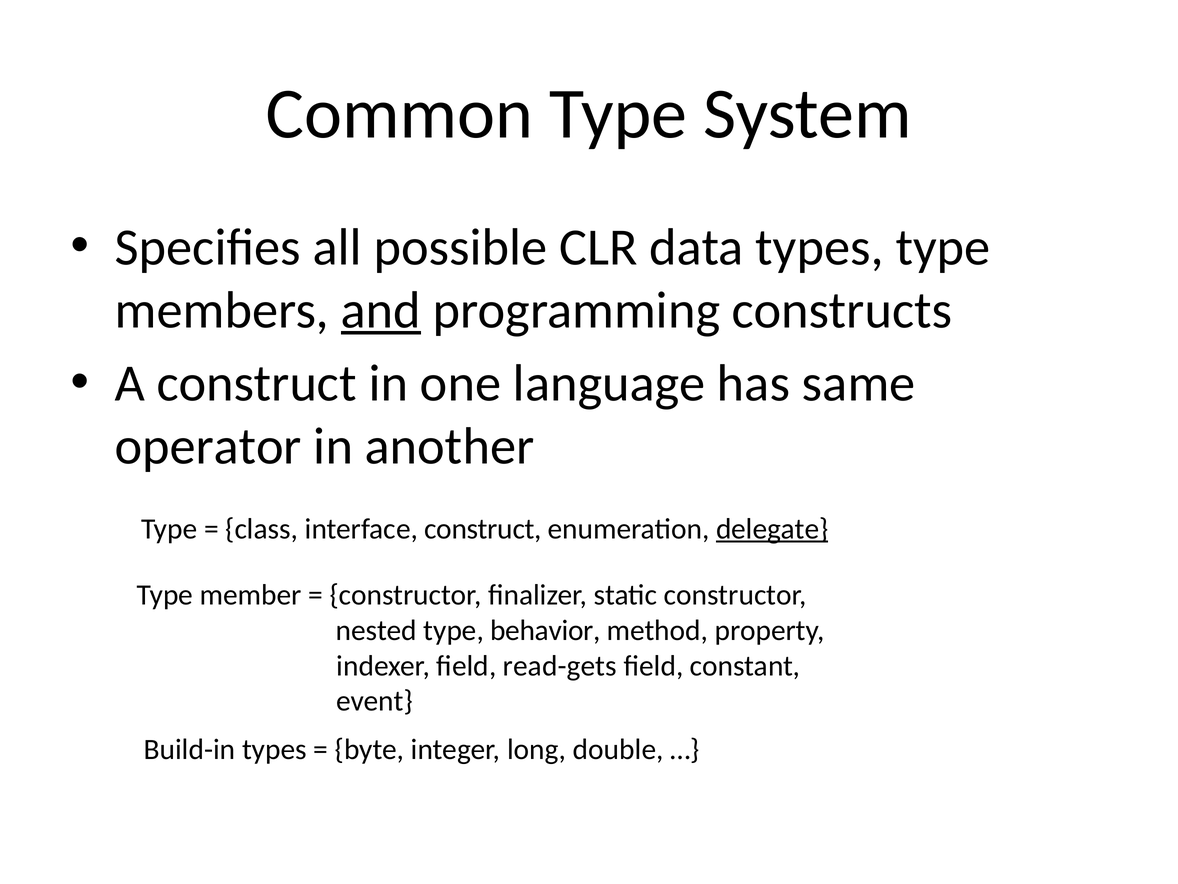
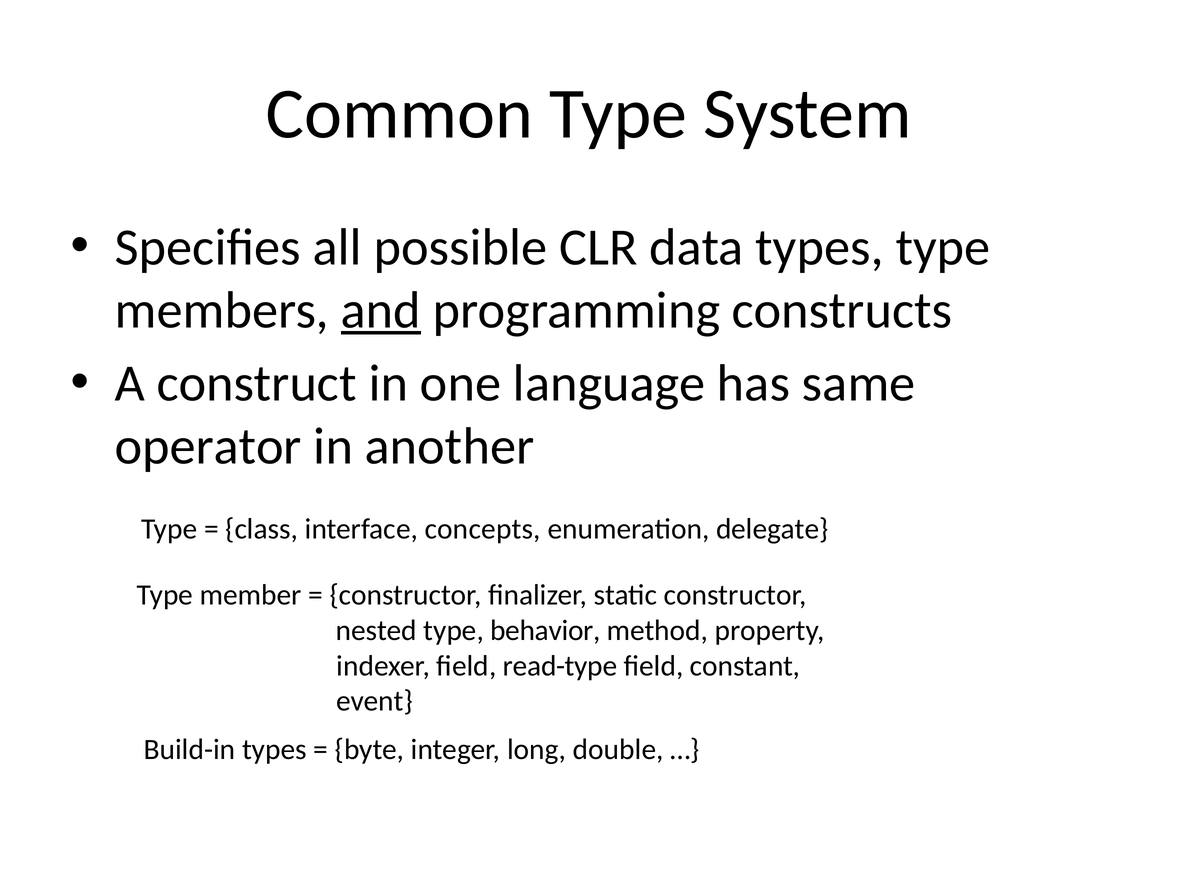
interface construct: construct -> concepts (483, 529)
delegate underline: present -> none (772, 529)
read-gets: read-gets -> read-type (560, 665)
